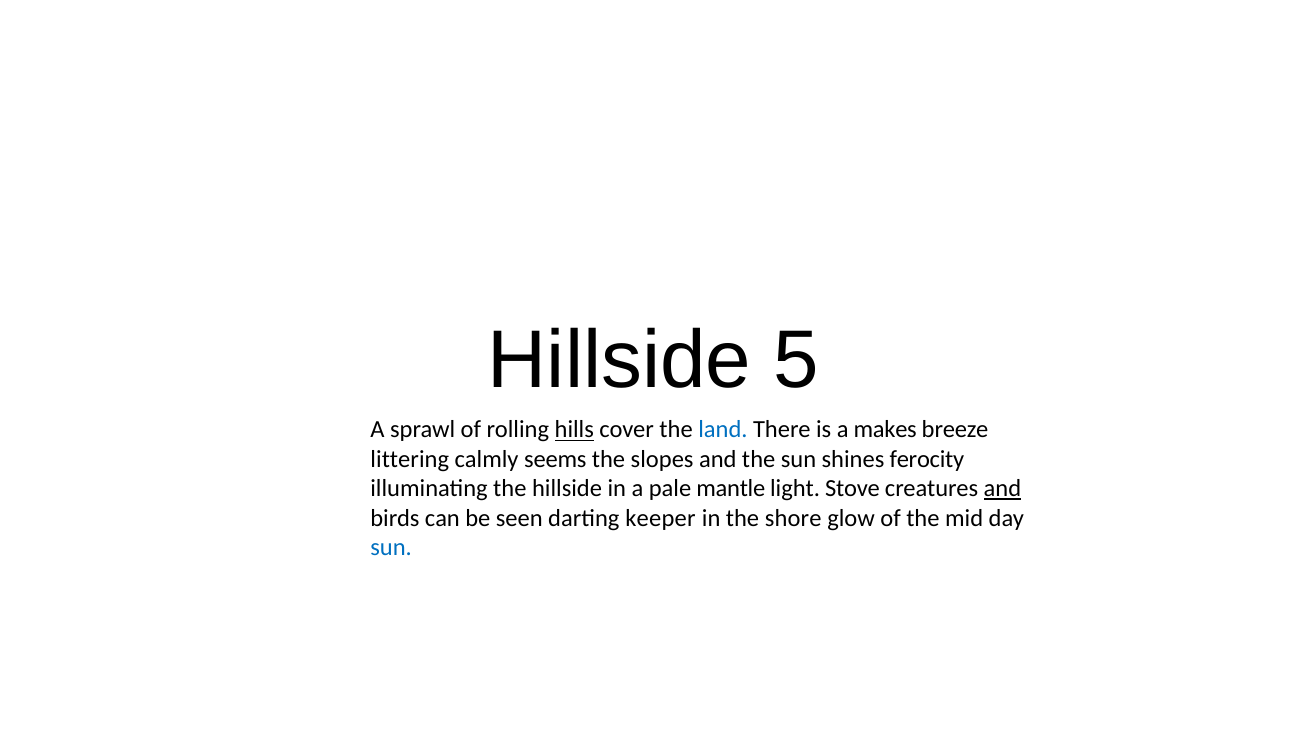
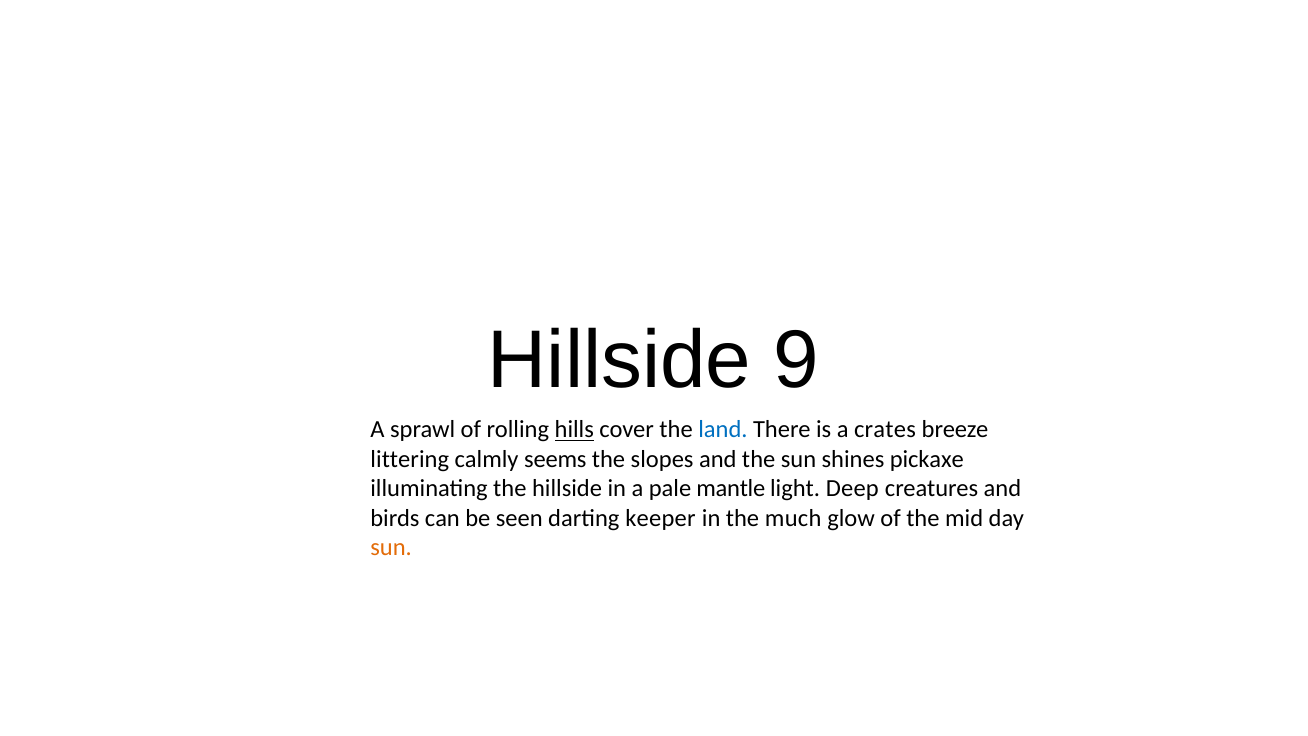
5: 5 -> 9 (797, 360)
makes: makes -> crates (885, 430)
ferocity: ferocity -> pickaxe (927, 459)
Stove: Stove -> Deep (852, 489)
and underline: present -> none (1002, 489)
shore: shore -> much (793, 518)
sun colour: blue -> orange (391, 547)
